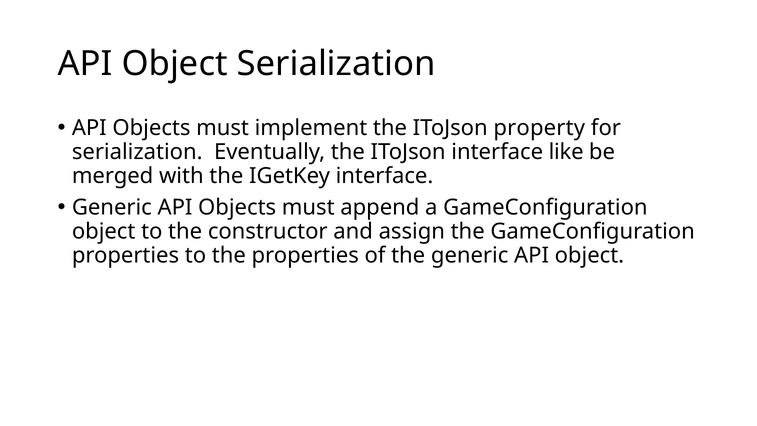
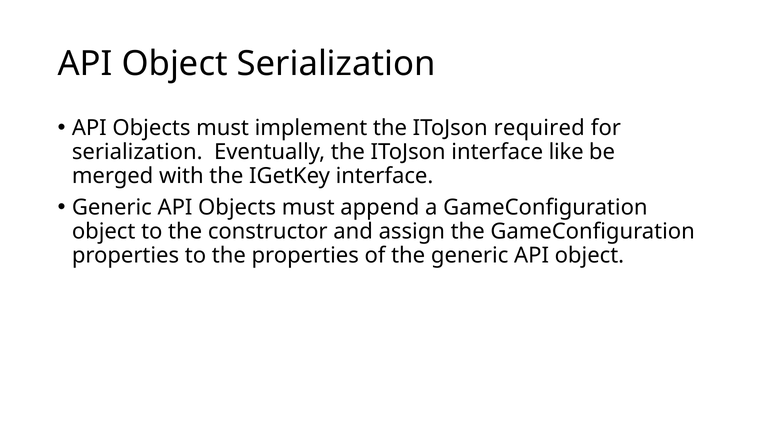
property: property -> required (539, 128)
